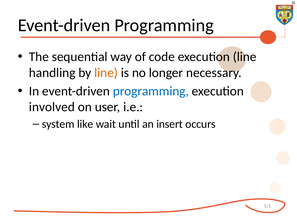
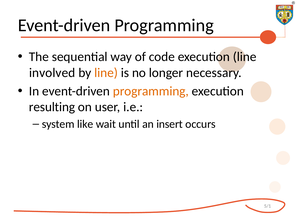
handling: handling -> involved (52, 73)
programming colour: blue -> orange (151, 91)
involved: involved -> resulting (52, 107)
